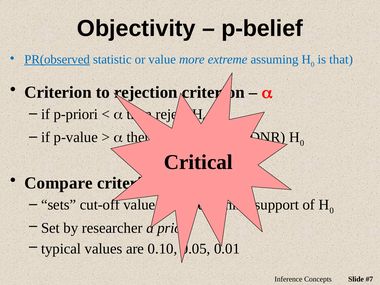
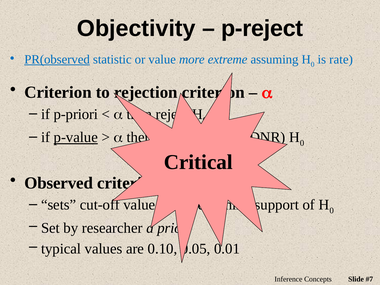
p-belief: p-belief -> p-reject (262, 29)
that: that -> rate (341, 59)
p-value underline: none -> present (76, 137)
Compare: Compare -> Observed (59, 183)
